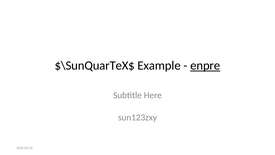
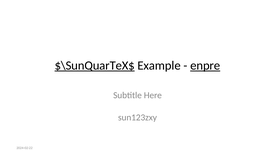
$\SunQuarTeX$ underline: none -> present (95, 66)
